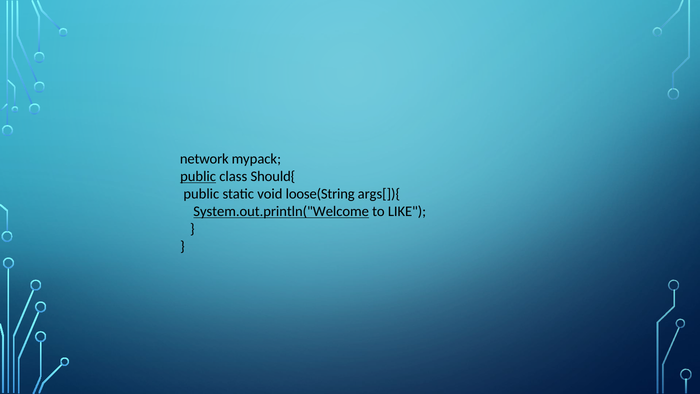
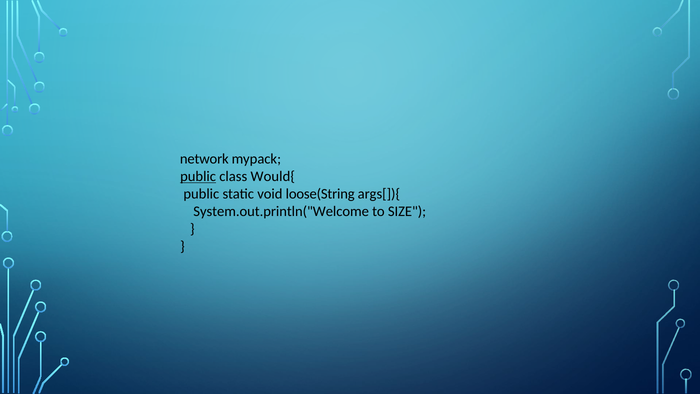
Should{: Should{ -> Would{ (273, 176)
System.out.println("Welcome underline: present -> none (281, 211)
LIKE: LIKE -> SIZE (407, 211)
